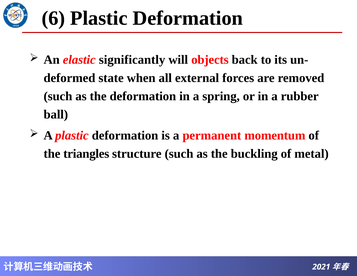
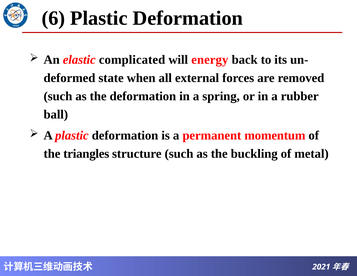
significantly: significantly -> complicated (132, 60)
objects: objects -> energy (210, 60)
